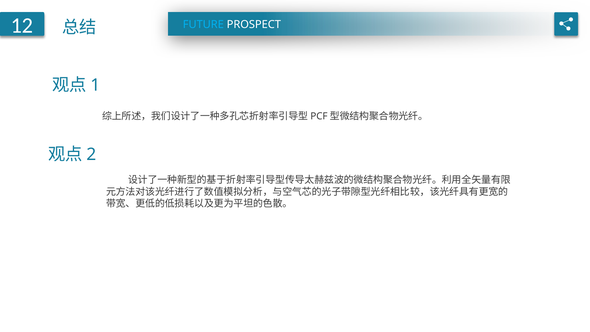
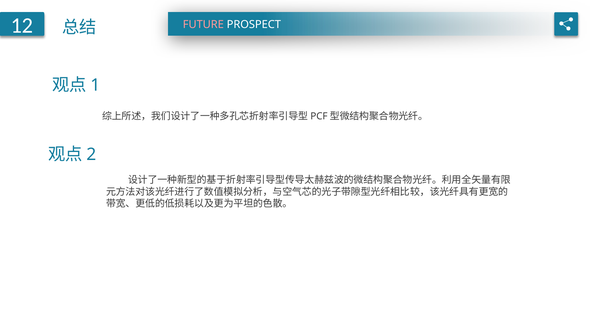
FUTURE colour: light blue -> pink (203, 25)
